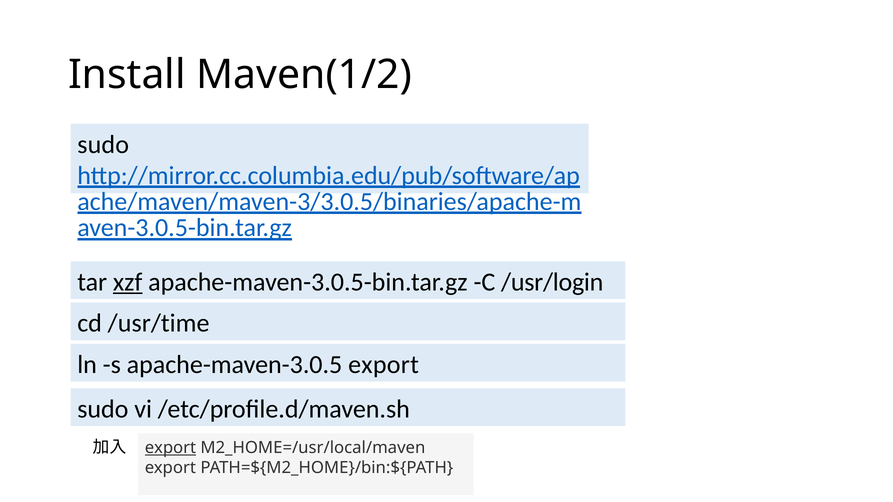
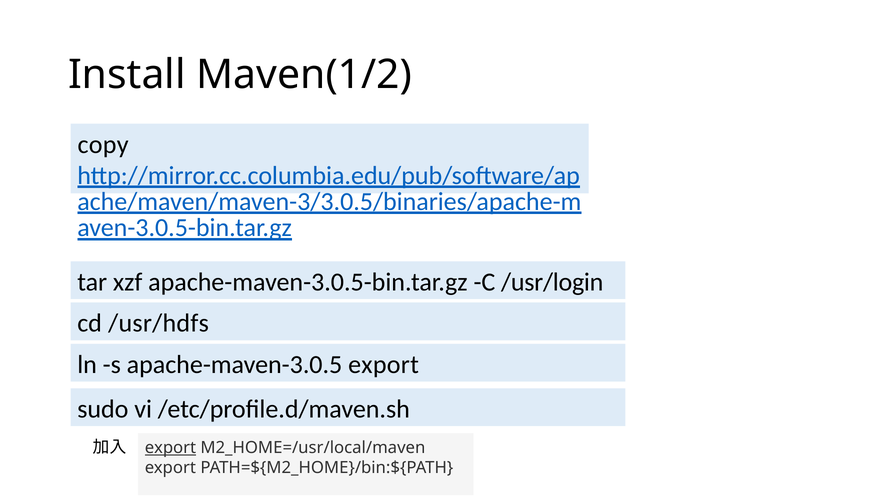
sudo: sudo -> copy (103, 145)
xzf underline: present -> none (128, 282)
/usr/time: /usr/time -> /usr/hdfs (159, 323)
